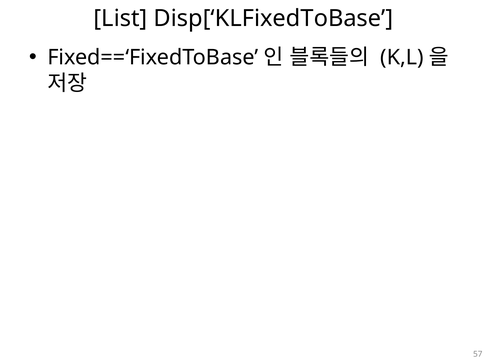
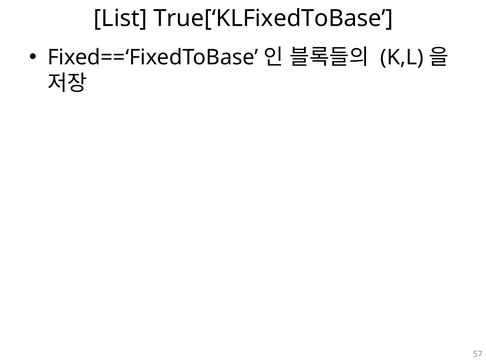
Disp[‘KLFixedToBase: Disp[‘KLFixedToBase -> True[‘KLFixedToBase (273, 18)
